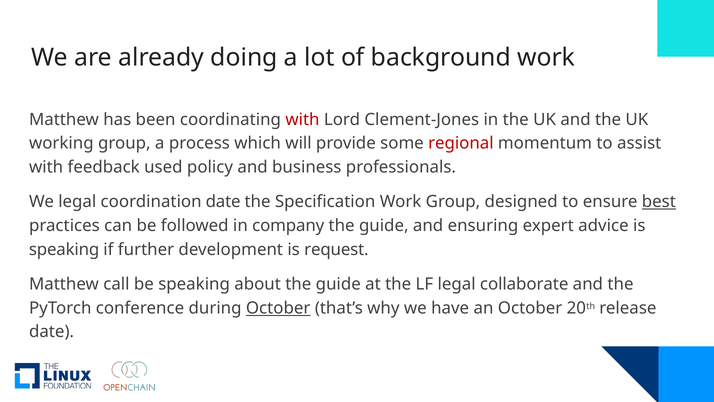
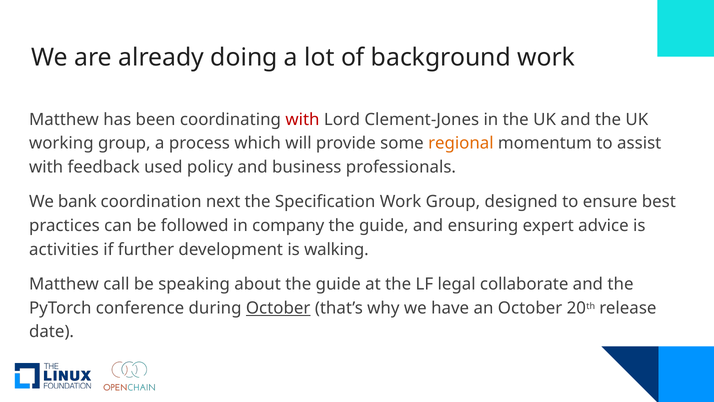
regional colour: red -> orange (461, 143)
We legal: legal -> bank (77, 202)
coordination date: date -> next (223, 202)
best underline: present -> none (659, 202)
speaking: speaking -> activities (64, 249)
request: request -> walking (336, 249)
